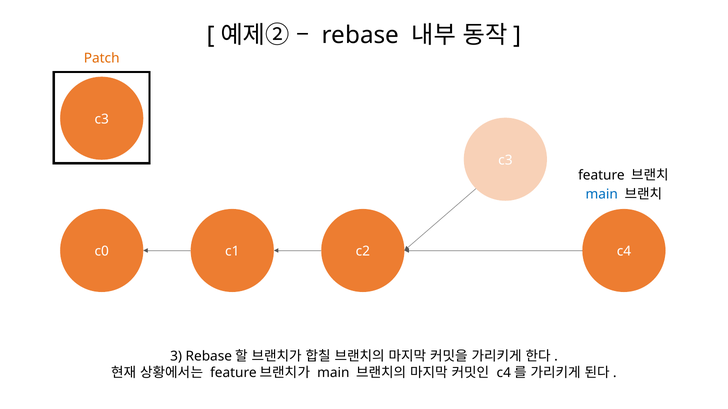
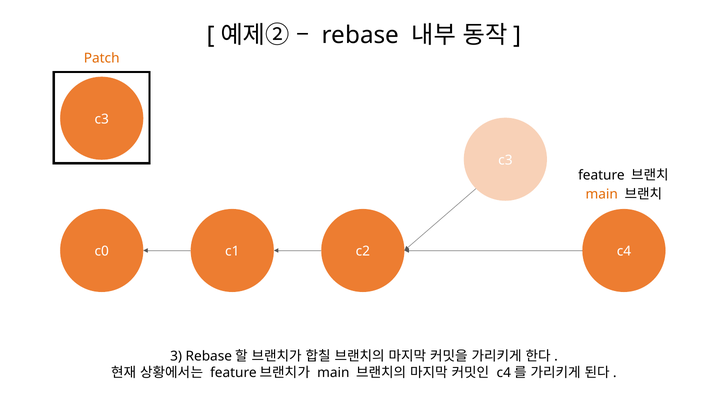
main colour: blue -> orange (602, 194)
